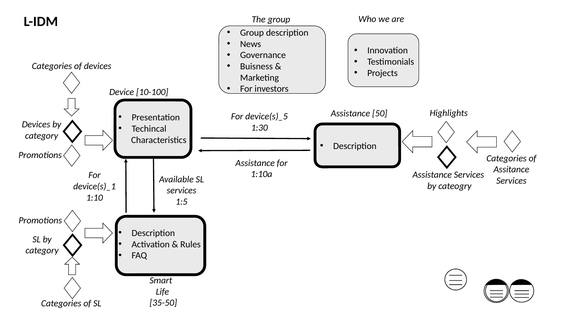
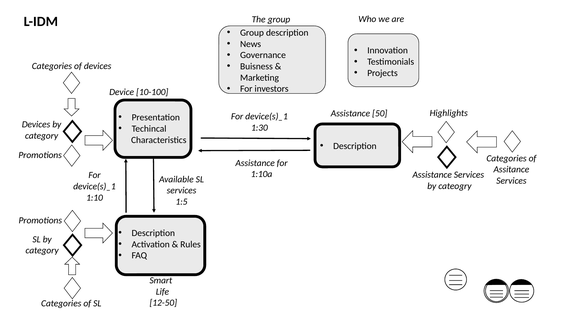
device(s)_5: device(s)_5 -> device(s)_1 (267, 117)
35-50: 35-50 -> 12-50 (163, 304)
